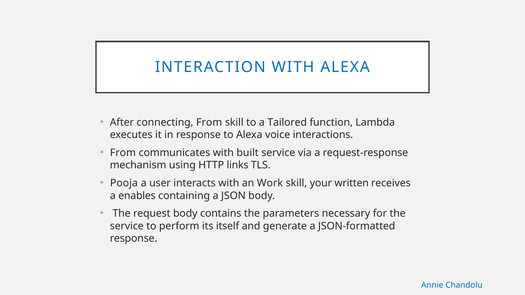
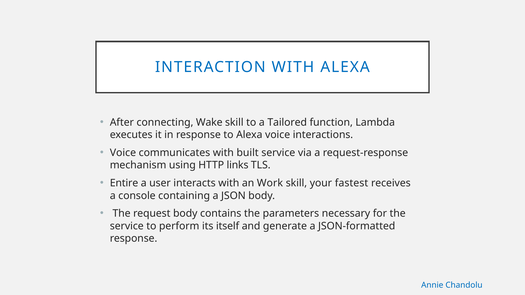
connecting From: From -> Wake (209, 123)
From: From -> Voice (123, 153)
Pooja: Pooja -> Entire (124, 183)
written: written -> fastest (352, 183)
enables: enables -> console (137, 196)
